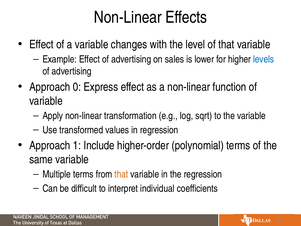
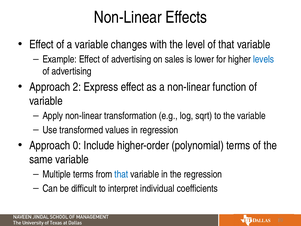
0: 0 -> 2 (77, 87)
1: 1 -> 0 (77, 145)
that colour: orange -> blue (121, 174)
